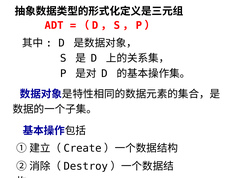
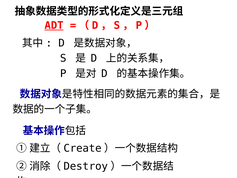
ADT underline: none -> present (54, 25)
